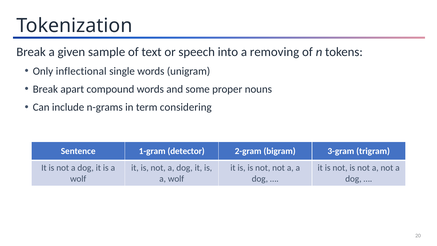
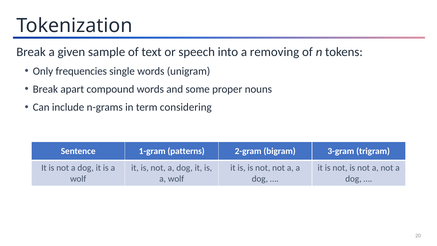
inflectional: inflectional -> frequencies (81, 71)
detector: detector -> patterns (186, 151)
